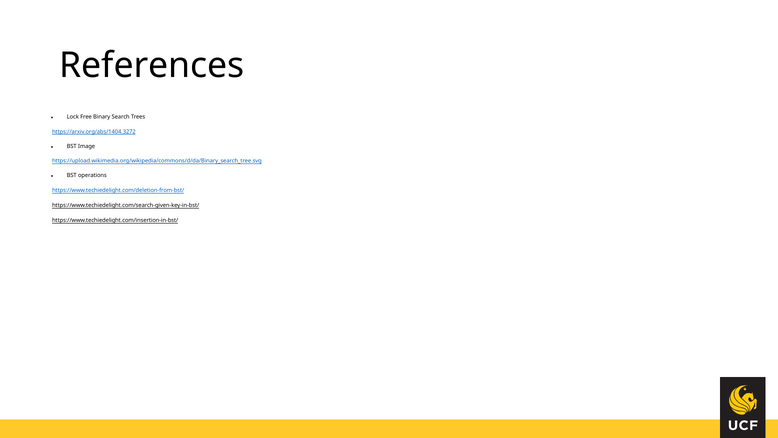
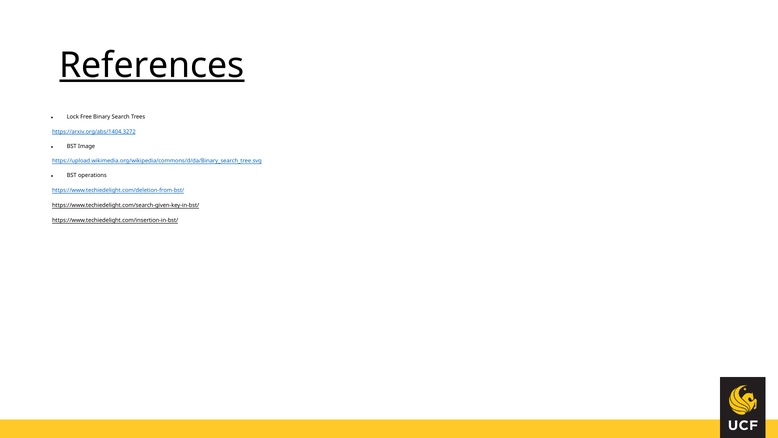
References underline: none -> present (152, 65)
